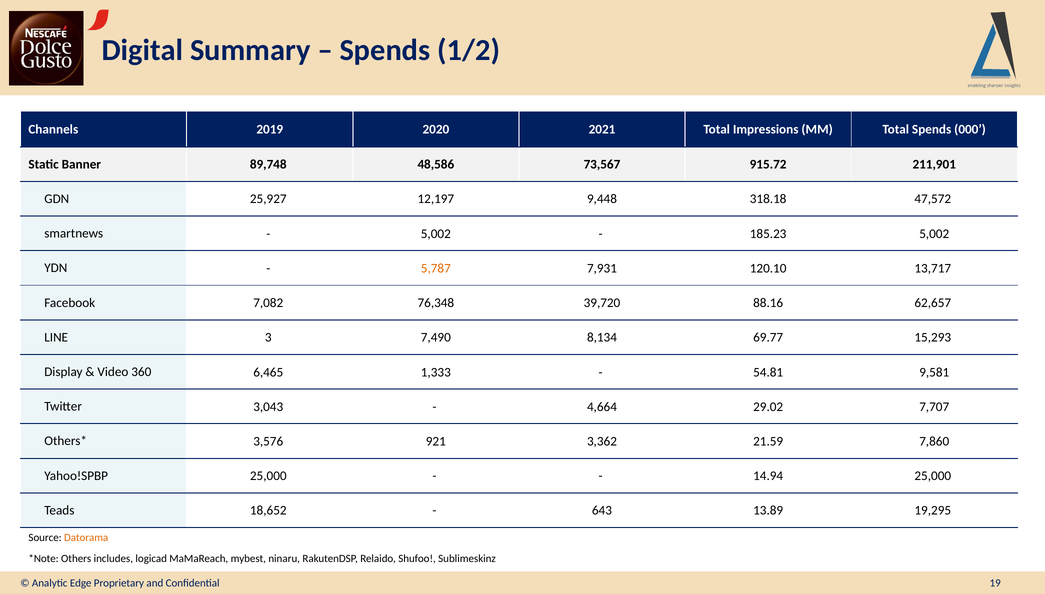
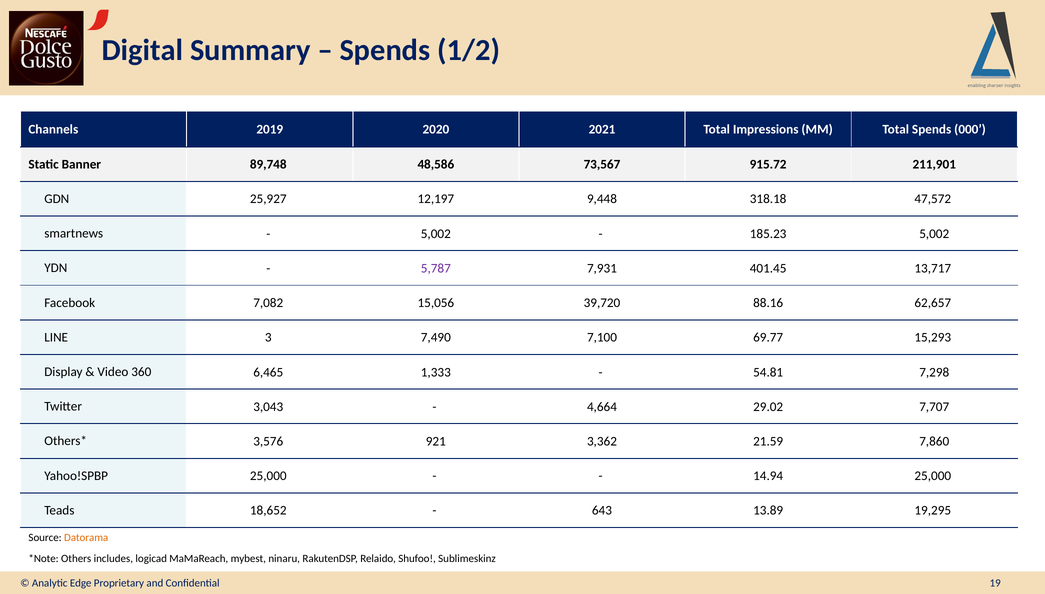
5,787 colour: orange -> purple (436, 268)
120.10: 120.10 -> 401.45 (768, 268)
76,348: 76,348 -> 15,056 (436, 303)
8,134: 8,134 -> 7,100 (602, 337)
9,581: 9,581 -> 7,298 (934, 372)
